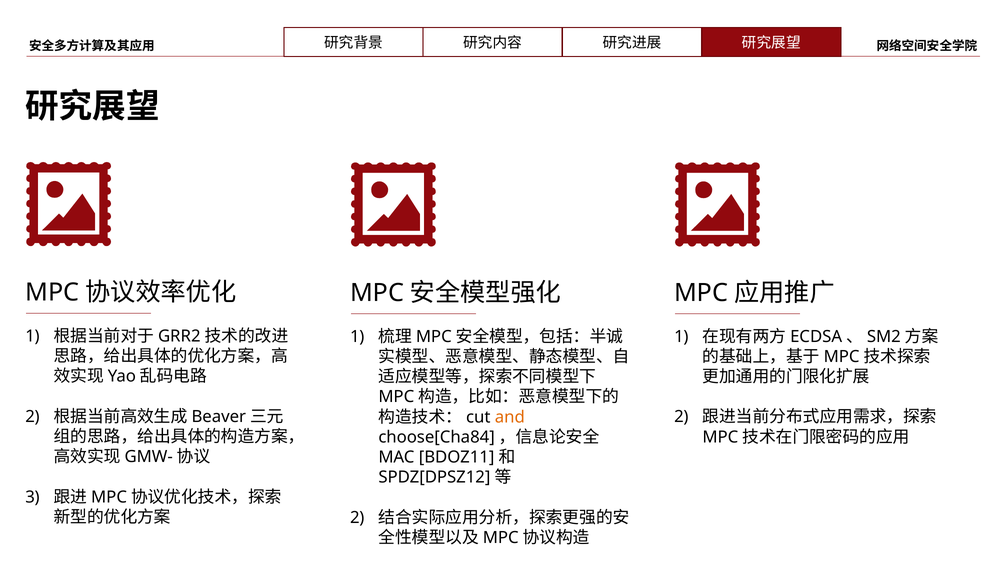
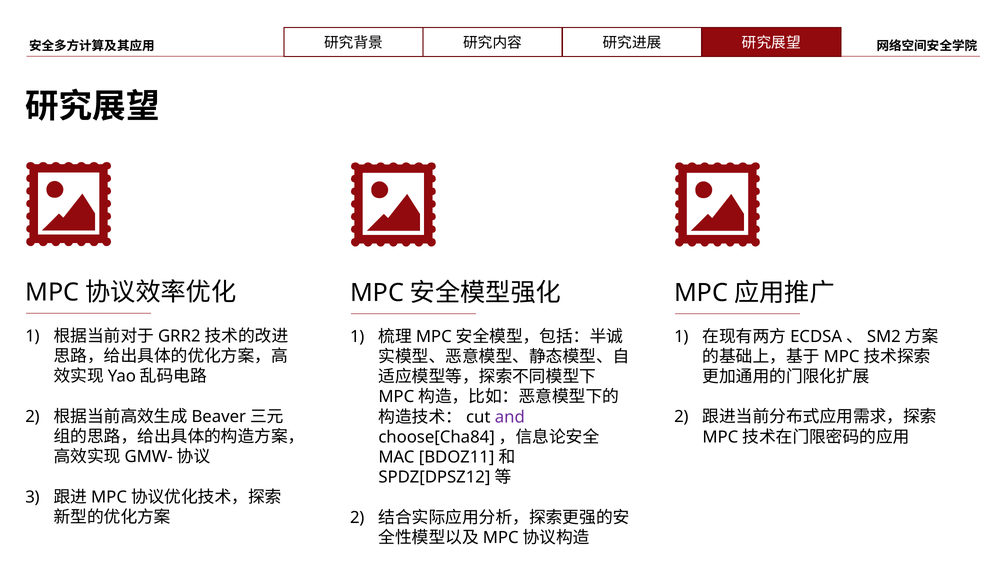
and colour: orange -> purple (510, 417)
